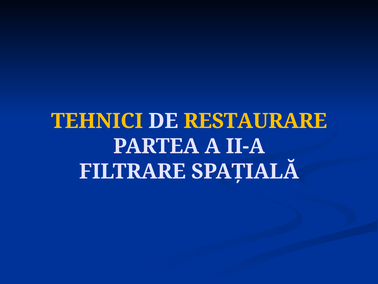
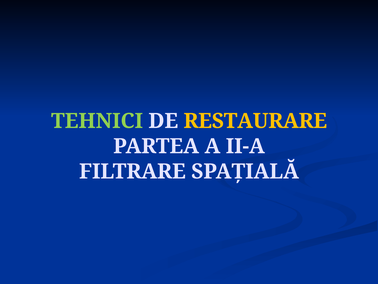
TEHNICI colour: yellow -> light green (97, 121)
